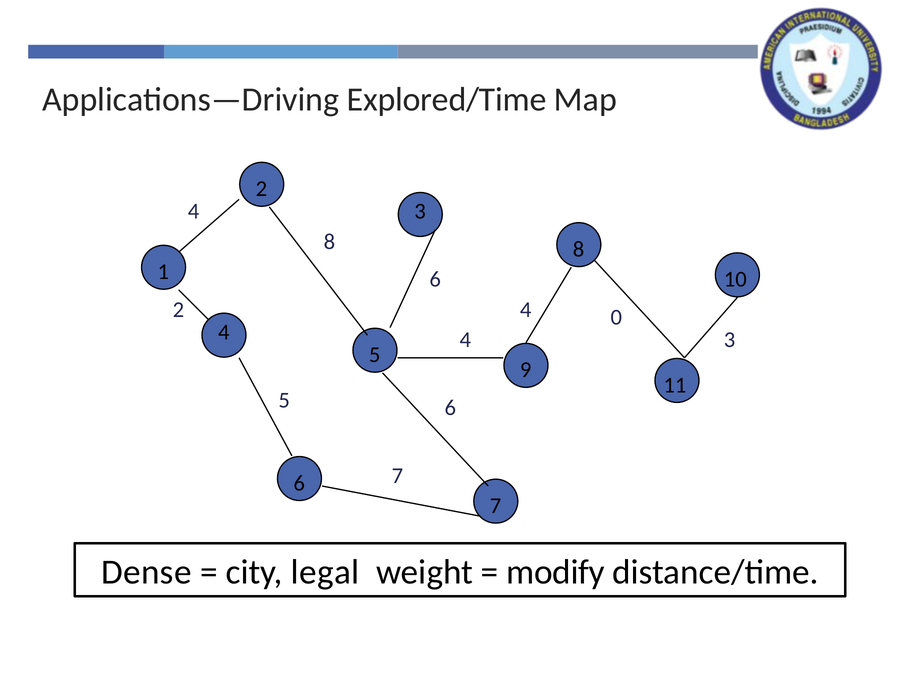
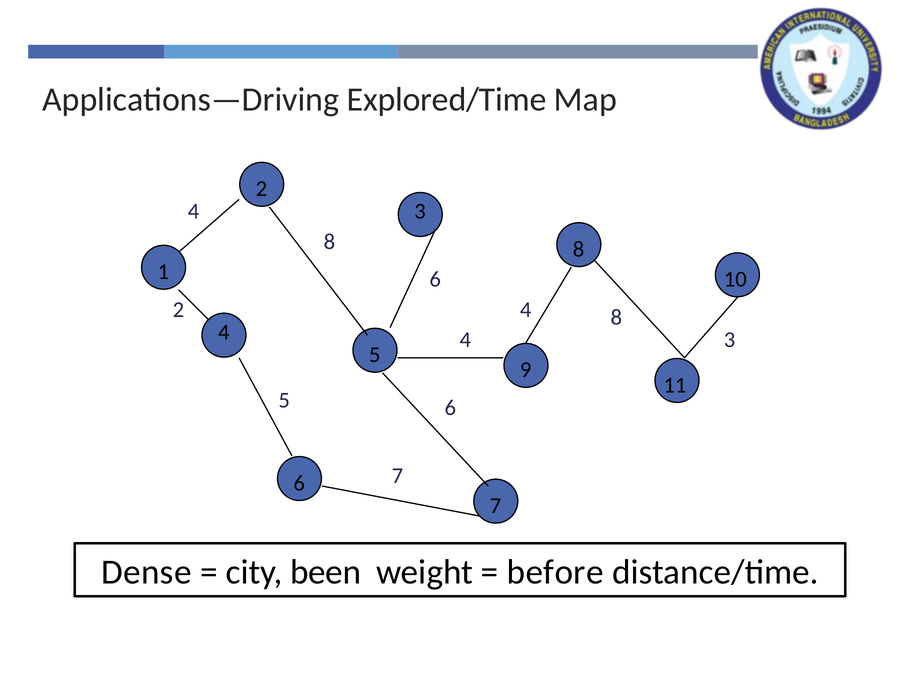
0: 0 -> 8 (616, 317)
legal: legal -> been (326, 573)
modify: modify -> before (555, 573)
